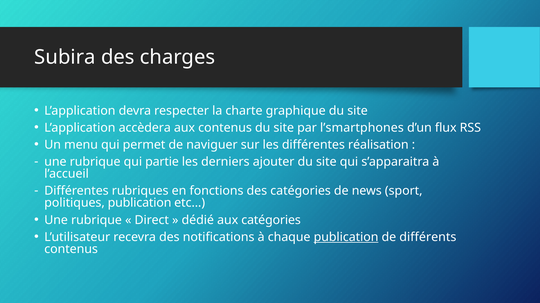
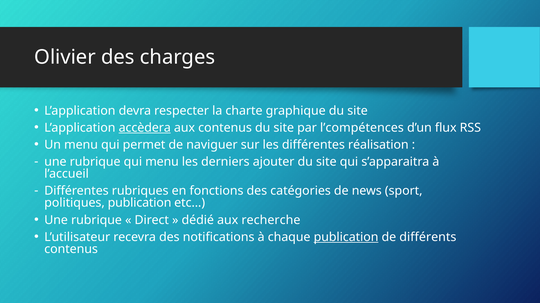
Subira: Subira -> Olivier (65, 57)
accèdera underline: none -> present (145, 128)
l’smartphones: l’smartphones -> l’compétences (362, 128)
qui partie: partie -> menu (162, 162)
aux catégories: catégories -> recherche (271, 220)
